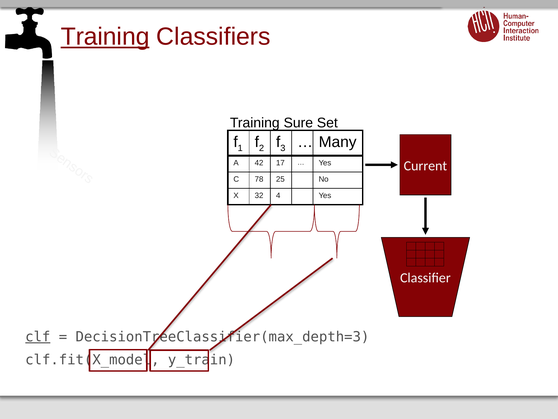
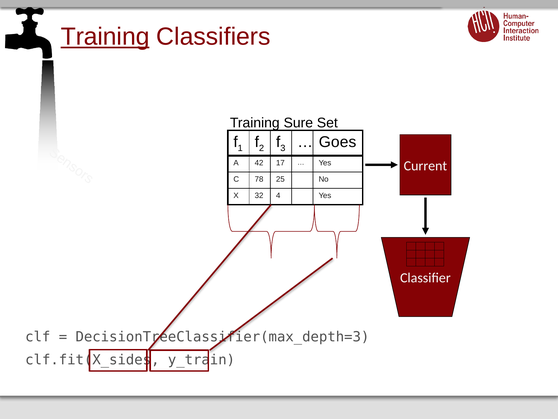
Many: Many -> Goes (338, 142)
clf underline: present -> none (38, 336)
clf.fit(X_model: clf.fit(X_model -> clf.fit(X_sides (92, 359)
